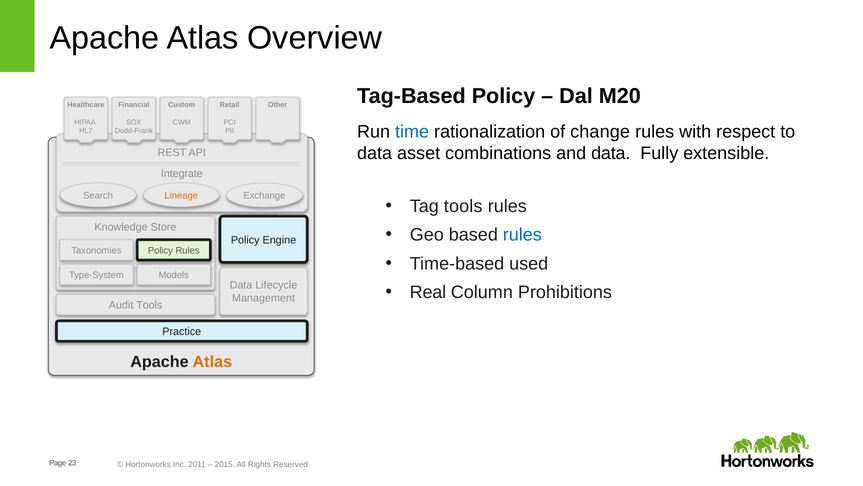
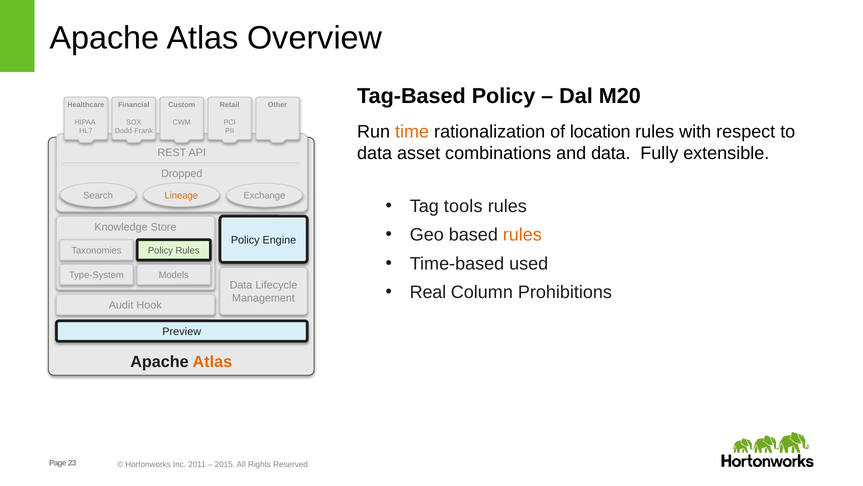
time colour: blue -> orange (412, 132)
change: change -> location (600, 132)
Integrate: Integrate -> Dropped (182, 174)
rules colour: blue -> orange (522, 235)
Audit Tools: Tools -> Hook (149, 305)
Practice: Practice -> Preview (182, 331)
